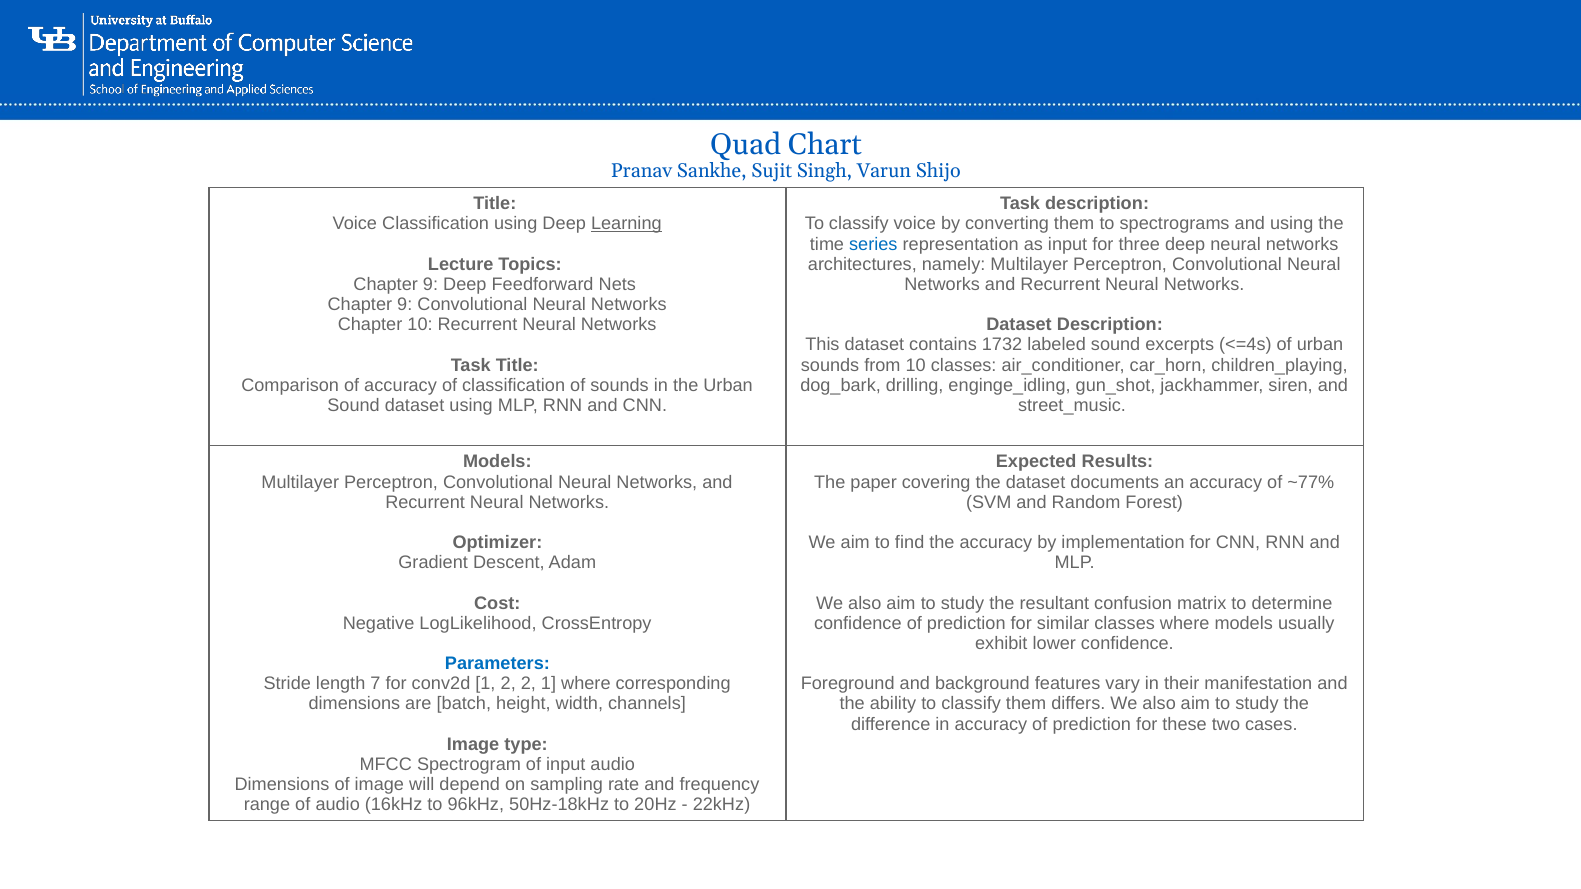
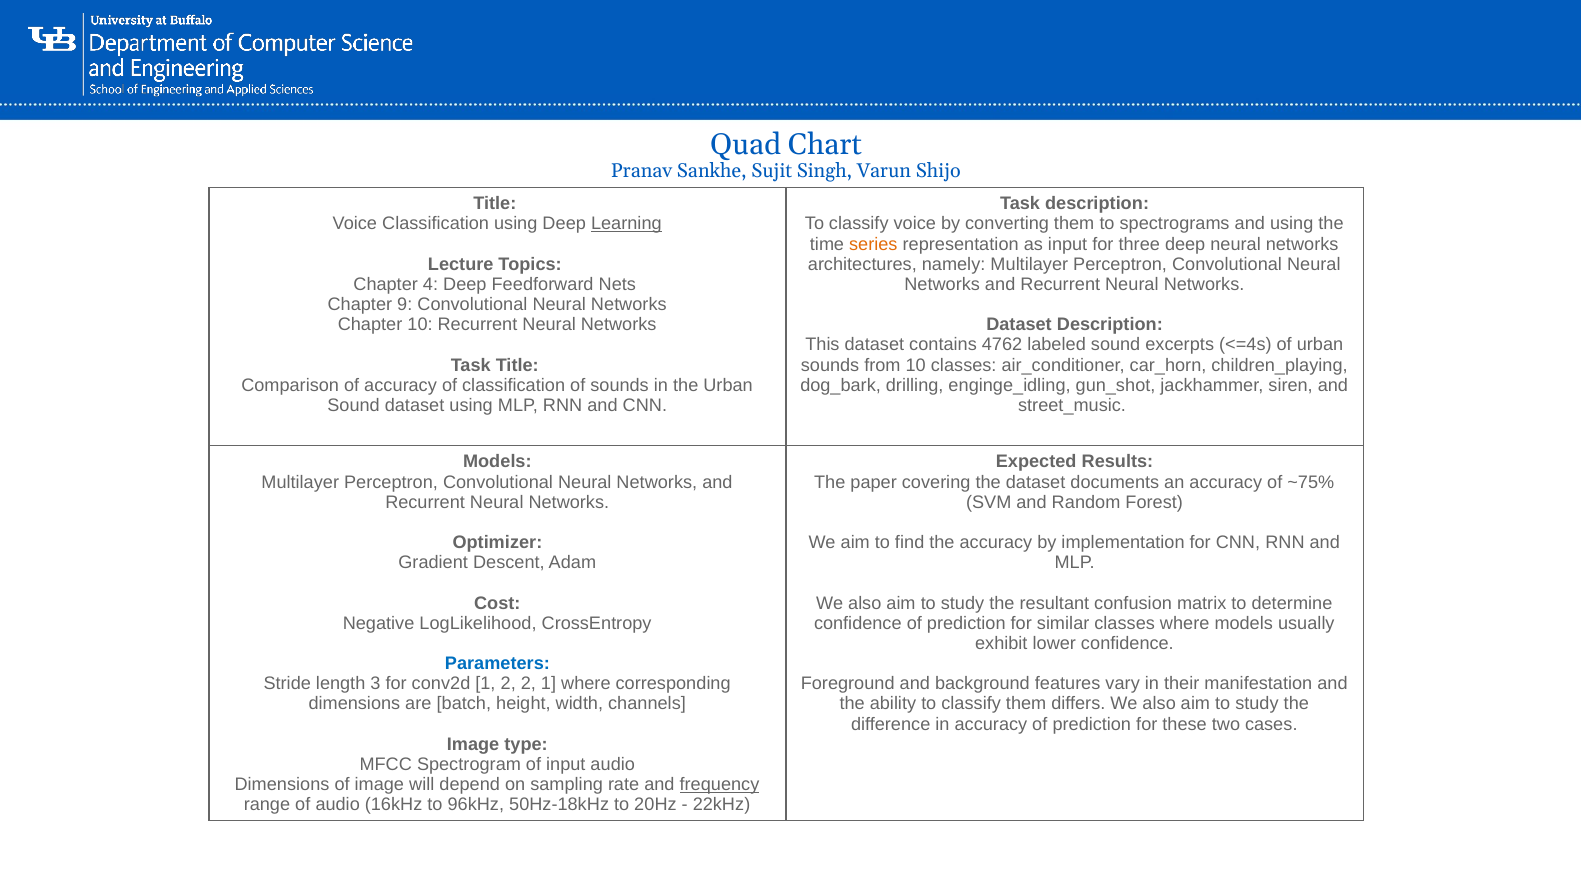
series colour: blue -> orange (873, 244)
9: 9 -> 4 (431, 285)
1732: 1732 -> 4762 (1002, 345)
~77%: ~77% -> ~75% (1311, 482)
7: 7 -> 3 (376, 684)
frequency underline: none -> present (719, 785)
